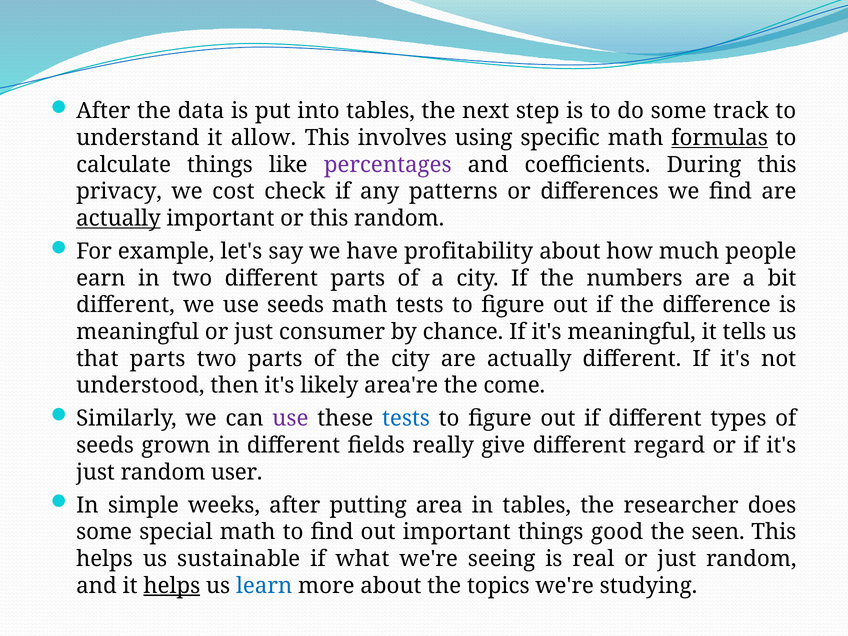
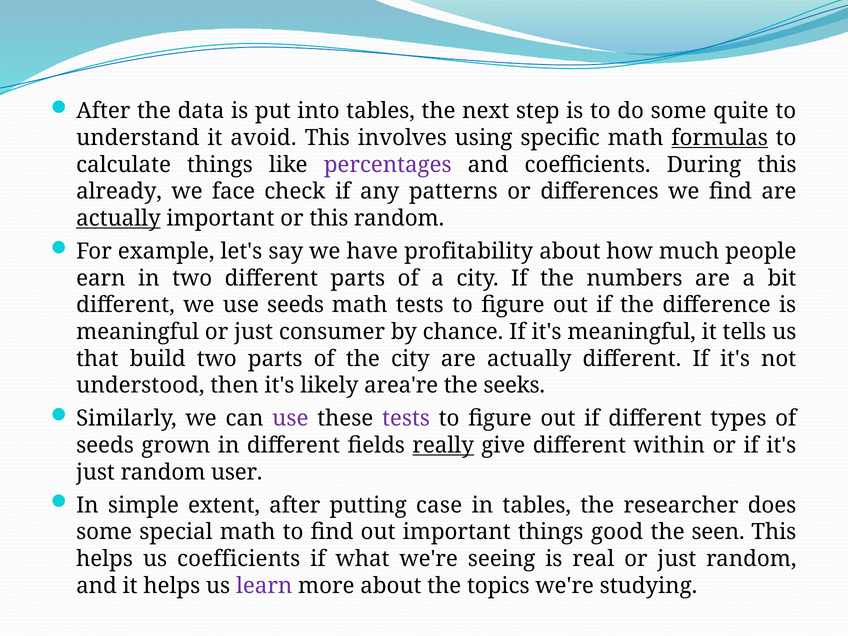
track: track -> quite (741, 111)
allow: allow -> avoid (263, 138)
privacy: privacy -> already (119, 192)
cost: cost -> face (234, 192)
that parts: parts -> build (158, 359)
come: come -> seeks (514, 386)
tests colour: blue -> purple (406, 419)
really underline: none -> present (443, 445)
regard: regard -> within (669, 445)
weeks: weeks -> extent (224, 505)
area: area -> case (439, 505)
us sustainable: sustainable -> coefficients (239, 559)
helps underline: present -> none (172, 586)
learn colour: blue -> purple (264, 586)
